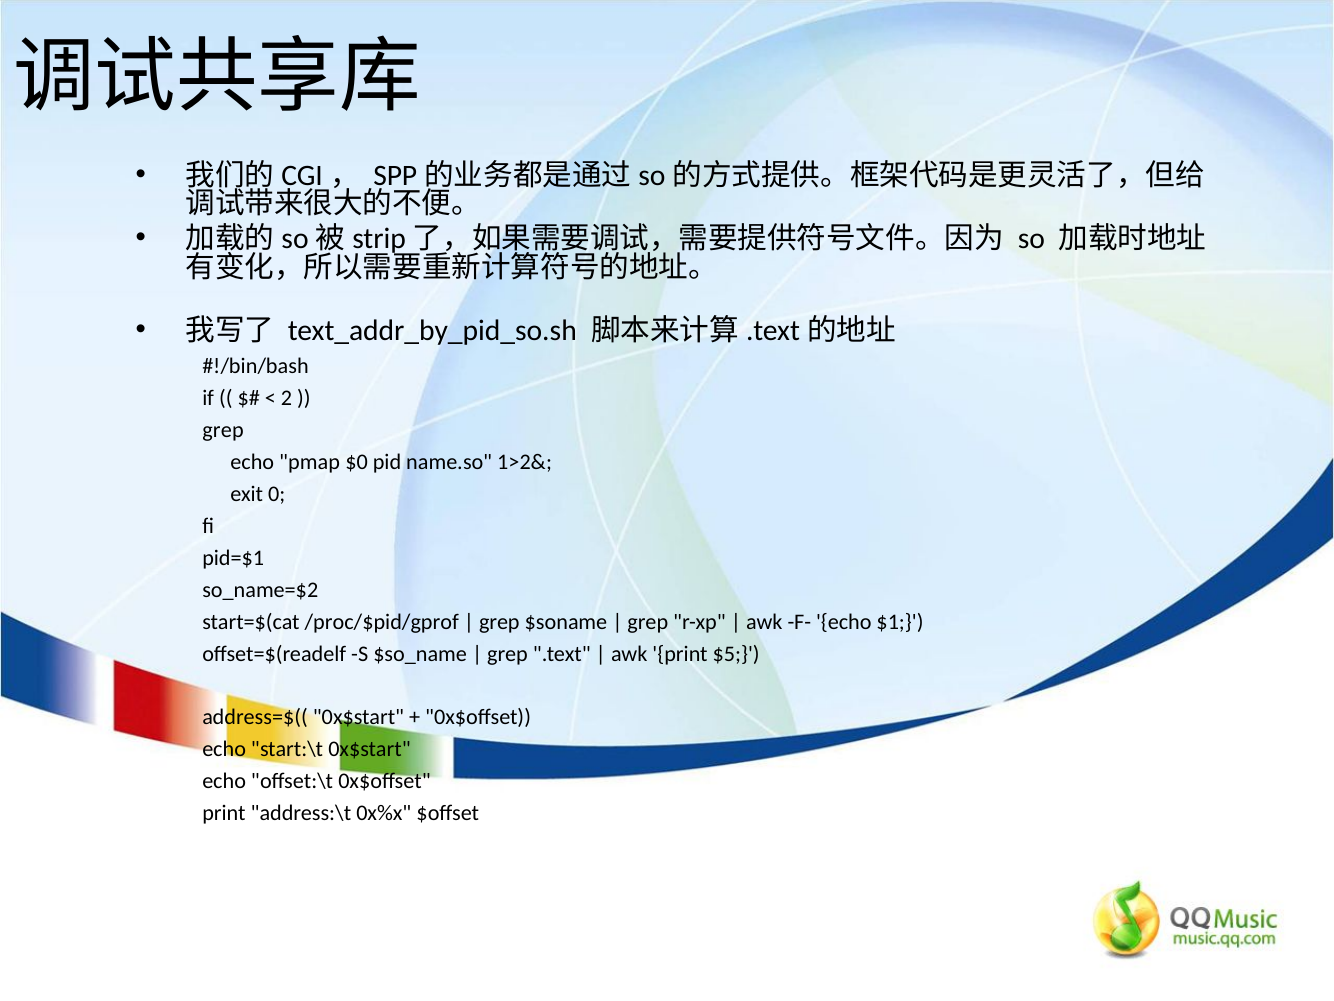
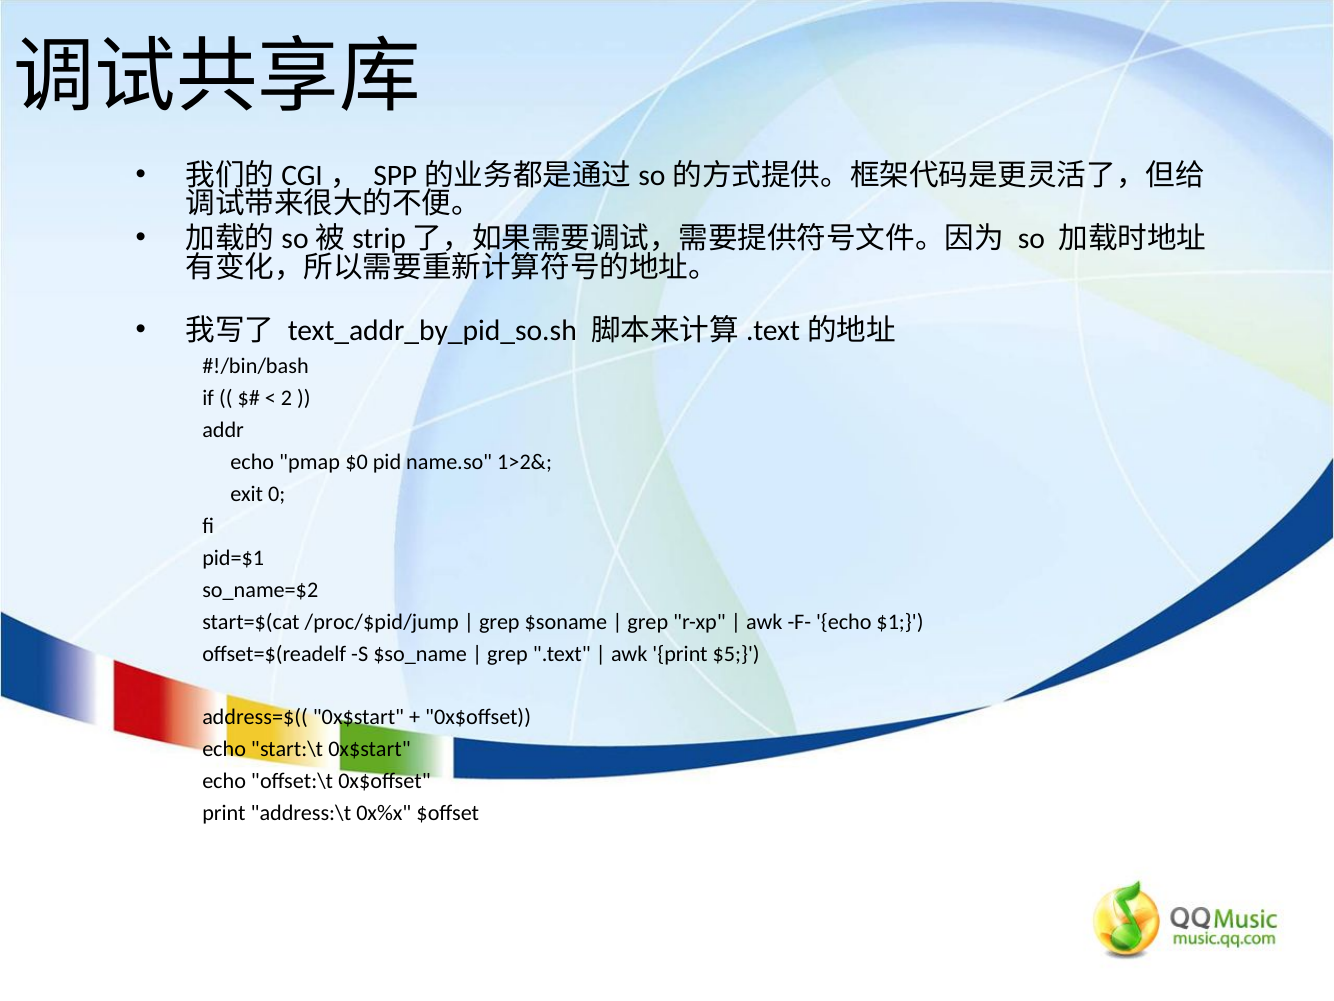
grep: grep -> addr (223, 430)
/proc/$pid/gprof: /proc/$pid/gprof -> /proc/$pid/jump (382, 621)
